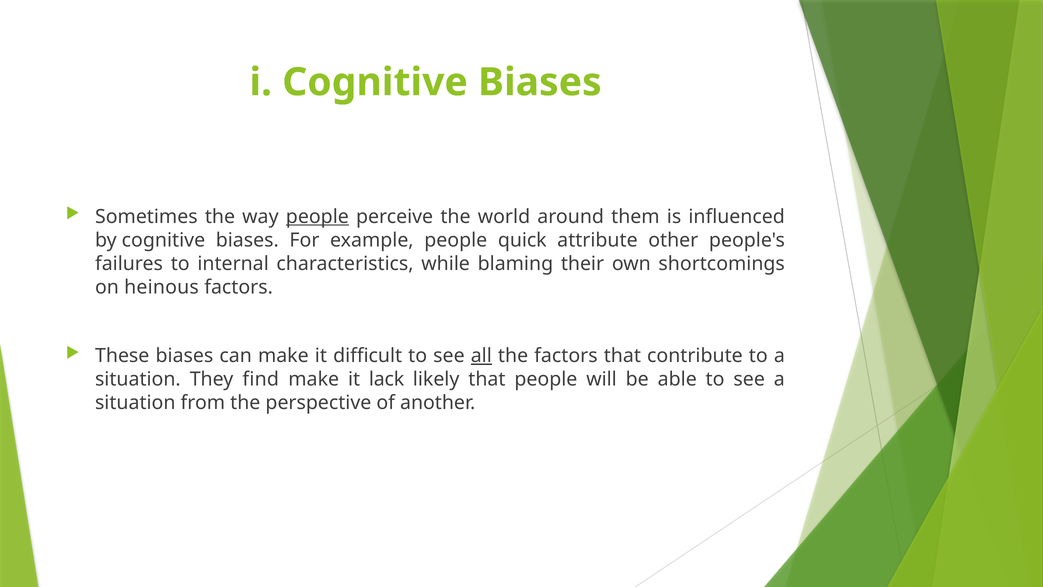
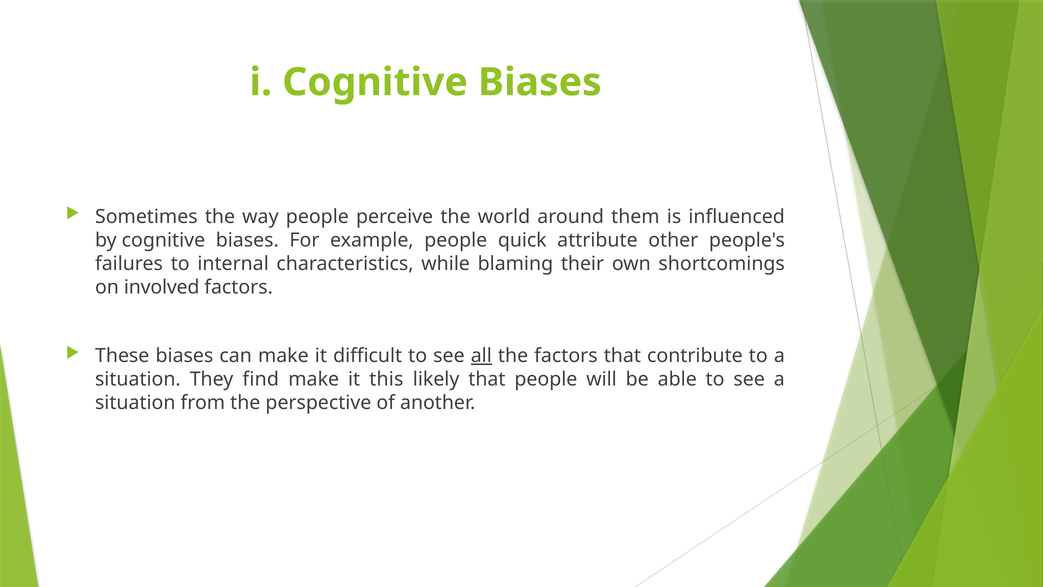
people underline: present -> none (317, 216)
heinous: heinous -> involved (162, 287)
lack: lack -> this (386, 379)
